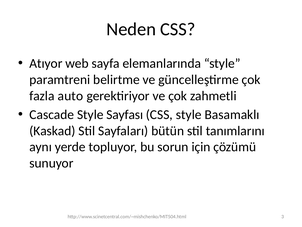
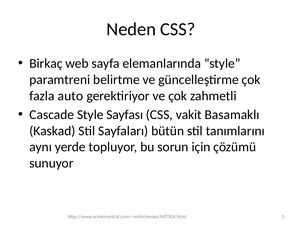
Atıyor: Atıyor -> Birkaç (46, 63)
CSS style: style -> vakit (189, 114)
